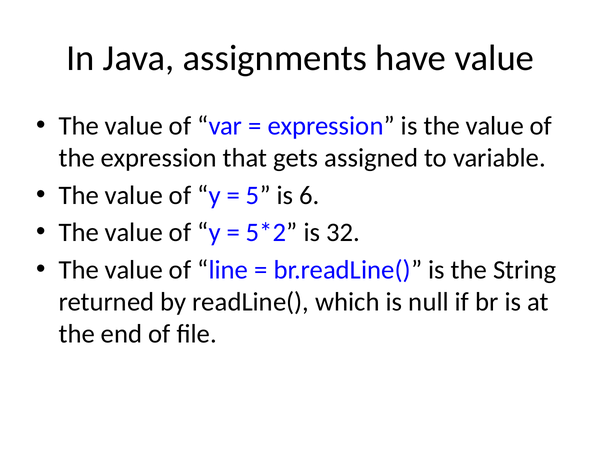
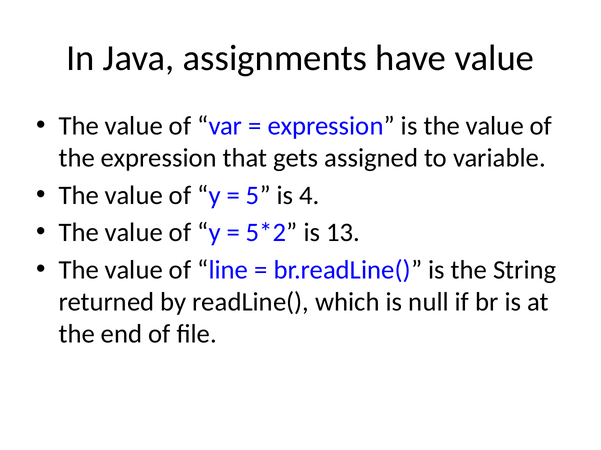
6: 6 -> 4 (310, 196)
32: 32 -> 13 (343, 233)
